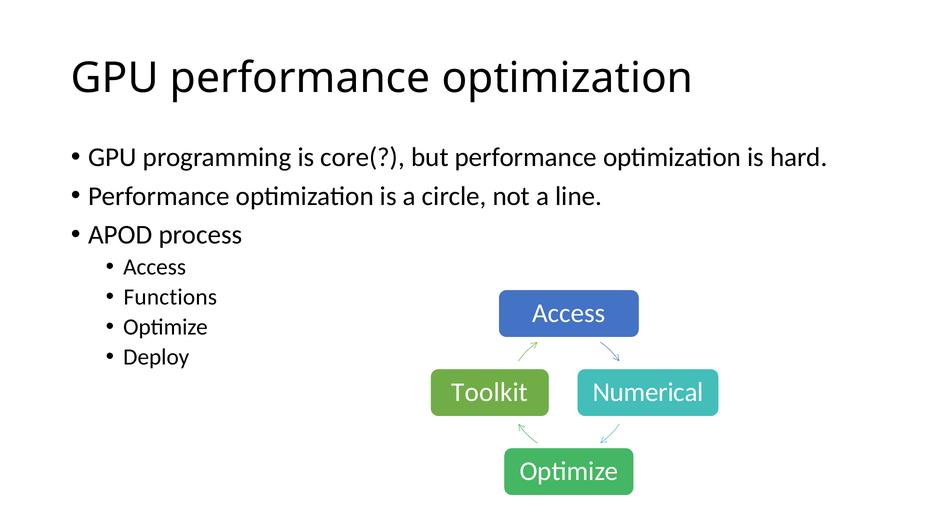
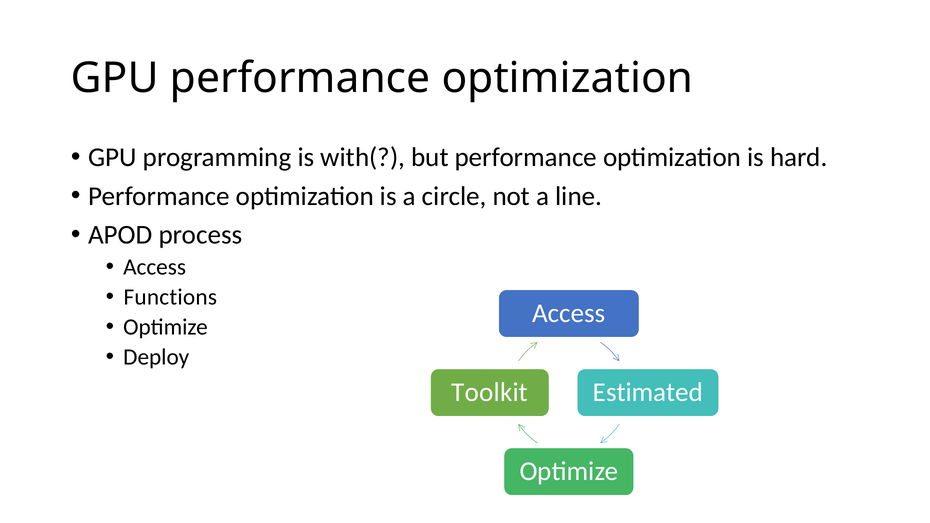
core(: core( -> with( (363, 157)
Numerical: Numerical -> Estimated (648, 393)
